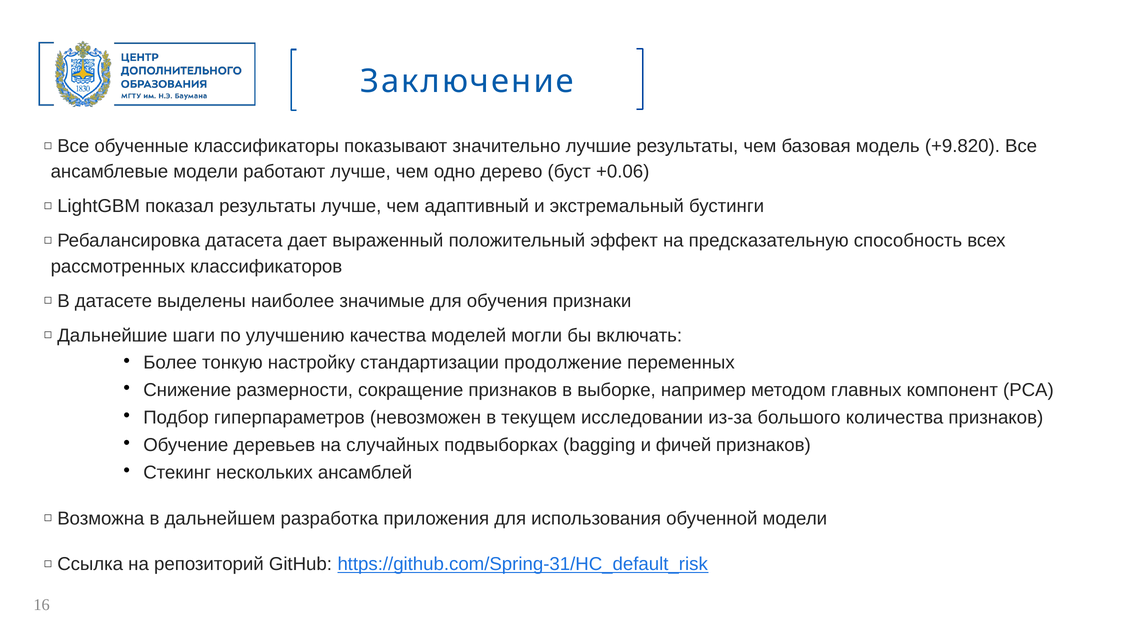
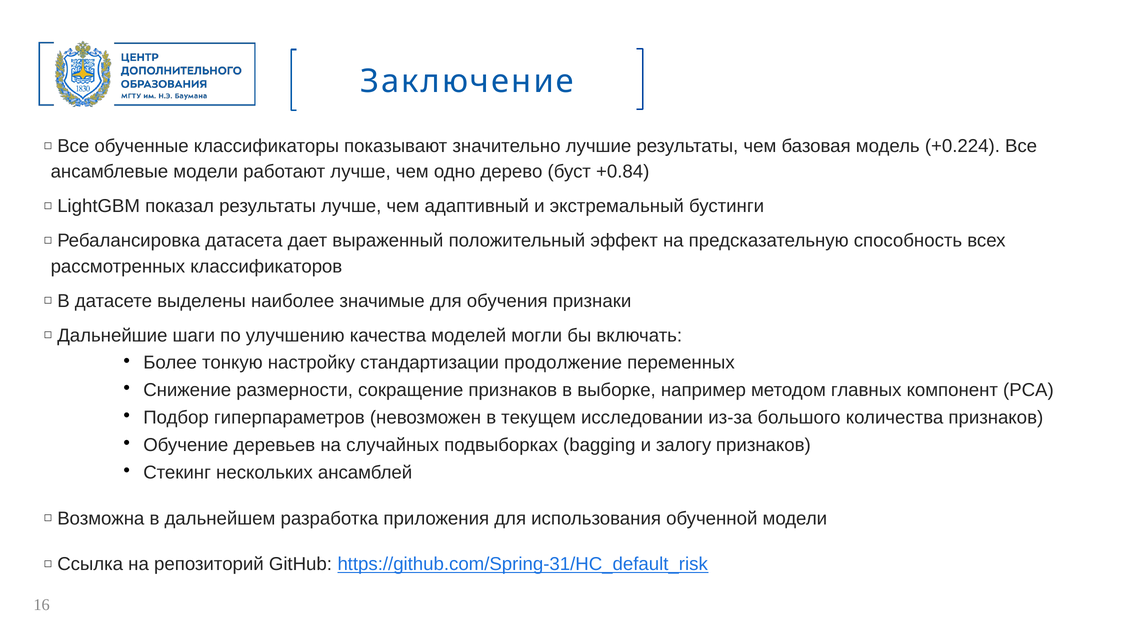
+9.820: +9.820 -> +0.224 (962, 146)
+0.06: +0.06 -> +0.84 (623, 172)
фичей: фичей -> залогу (684, 445)
